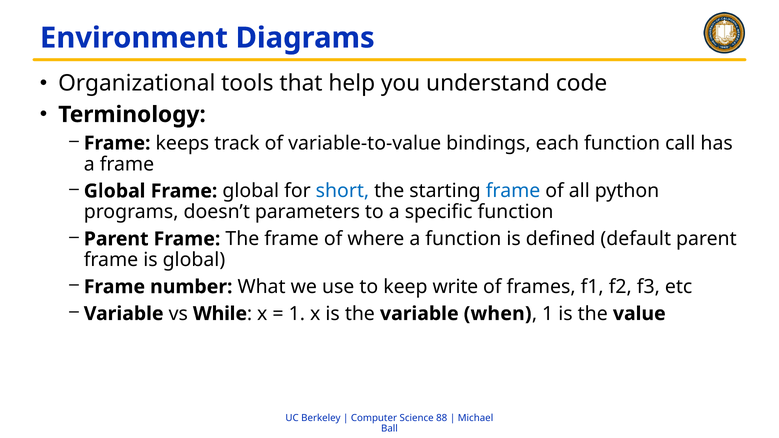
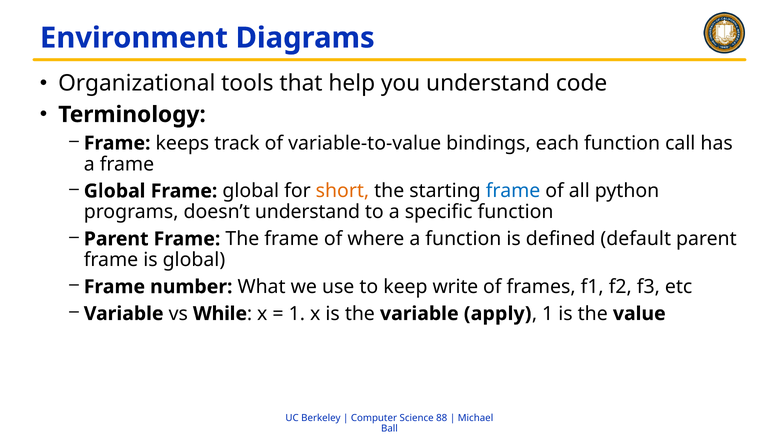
short colour: blue -> orange (342, 191)
doesn’t parameters: parameters -> understand (307, 212)
when: when -> apply (498, 314)
